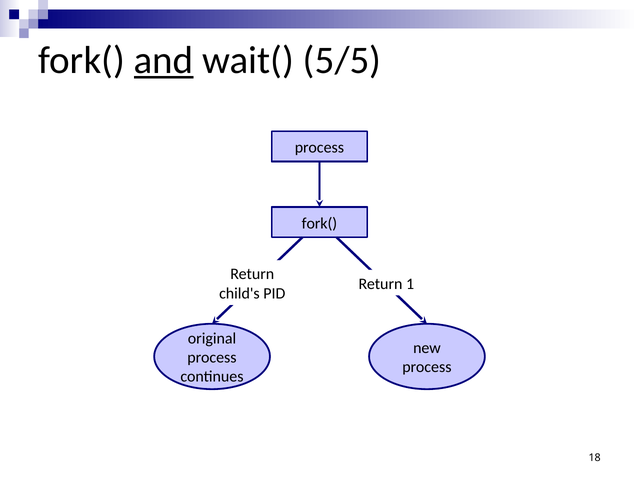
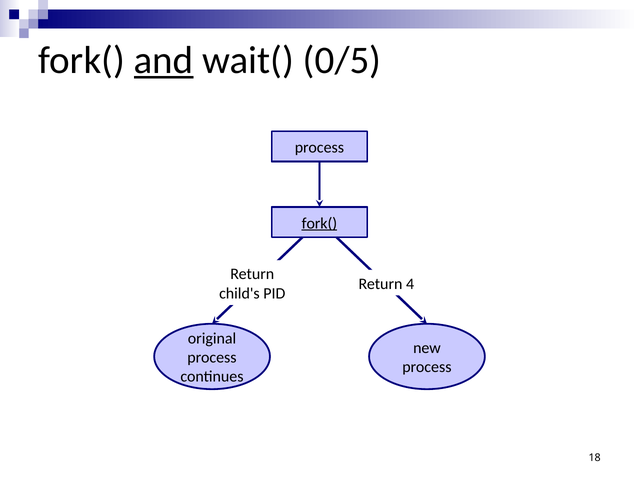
5/5: 5/5 -> 0/5 (342, 61)
fork( underline: none -> present (319, 223)
1: 1 -> 4 (410, 284)
